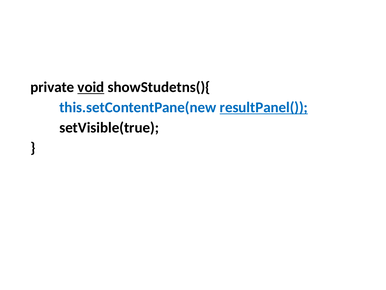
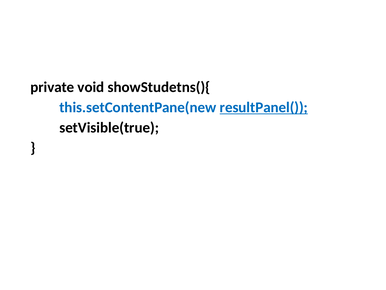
void underline: present -> none (91, 87)
